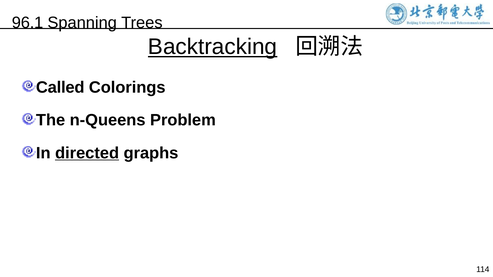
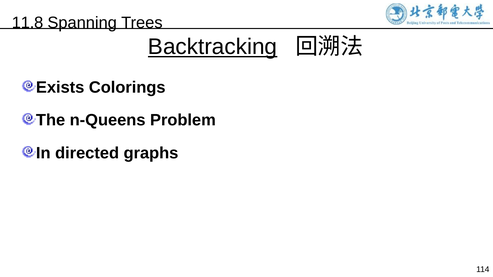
96.1: 96.1 -> 11.8 (28, 23)
Called: Called -> Exists (60, 87)
directed underline: present -> none (87, 153)
